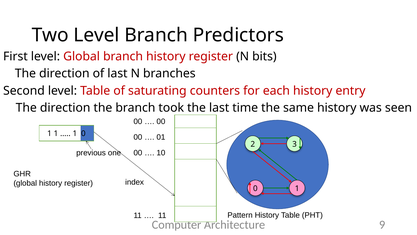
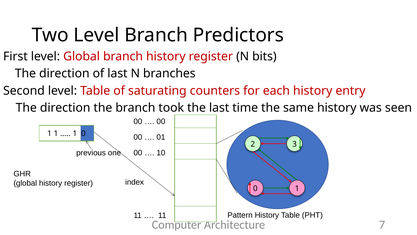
9: 9 -> 7 (382, 224)
